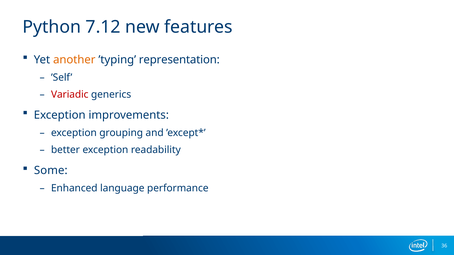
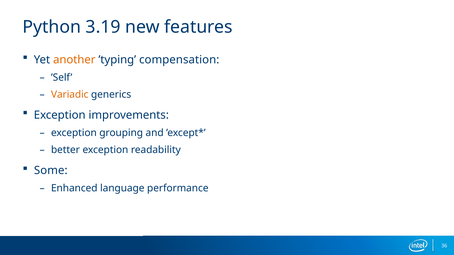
7.12: 7.12 -> 3.19 (103, 27)
representation: representation -> compensation (179, 60)
Variadic colour: red -> orange (70, 95)
